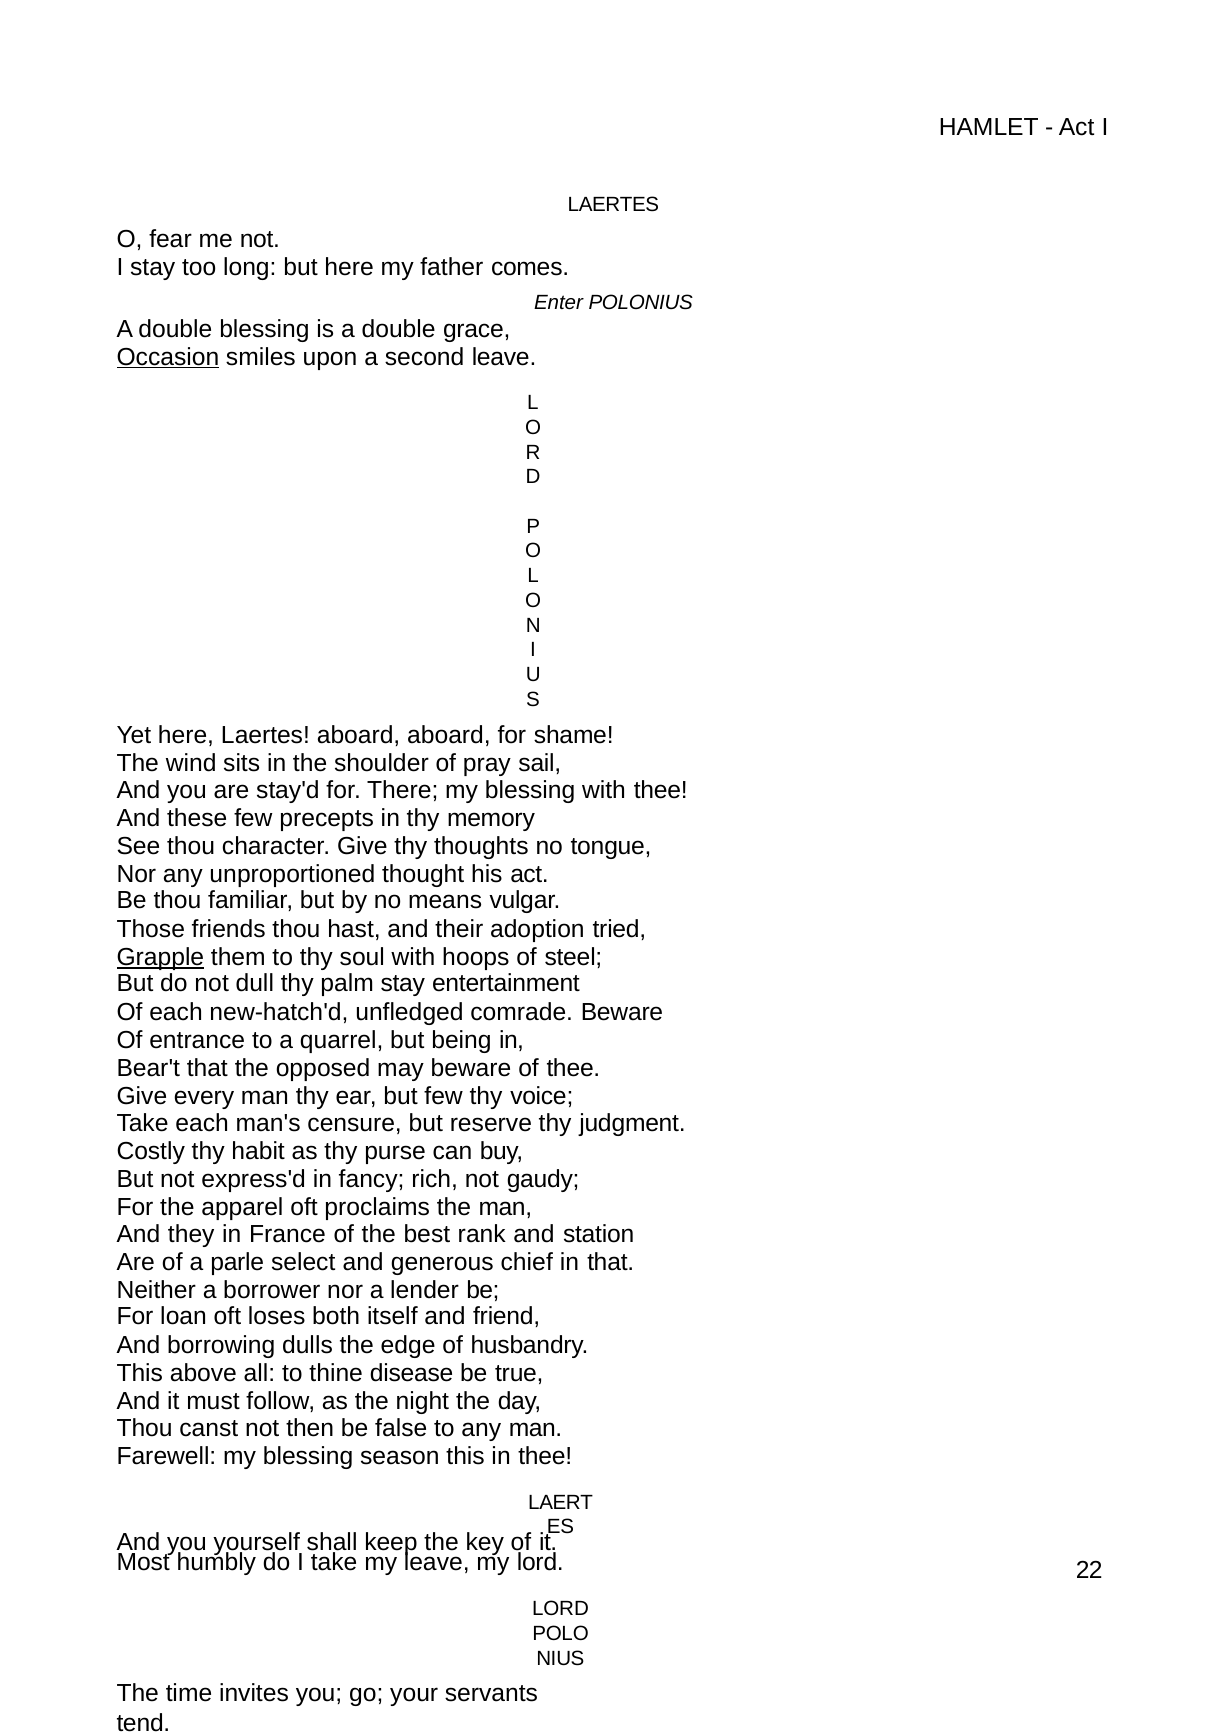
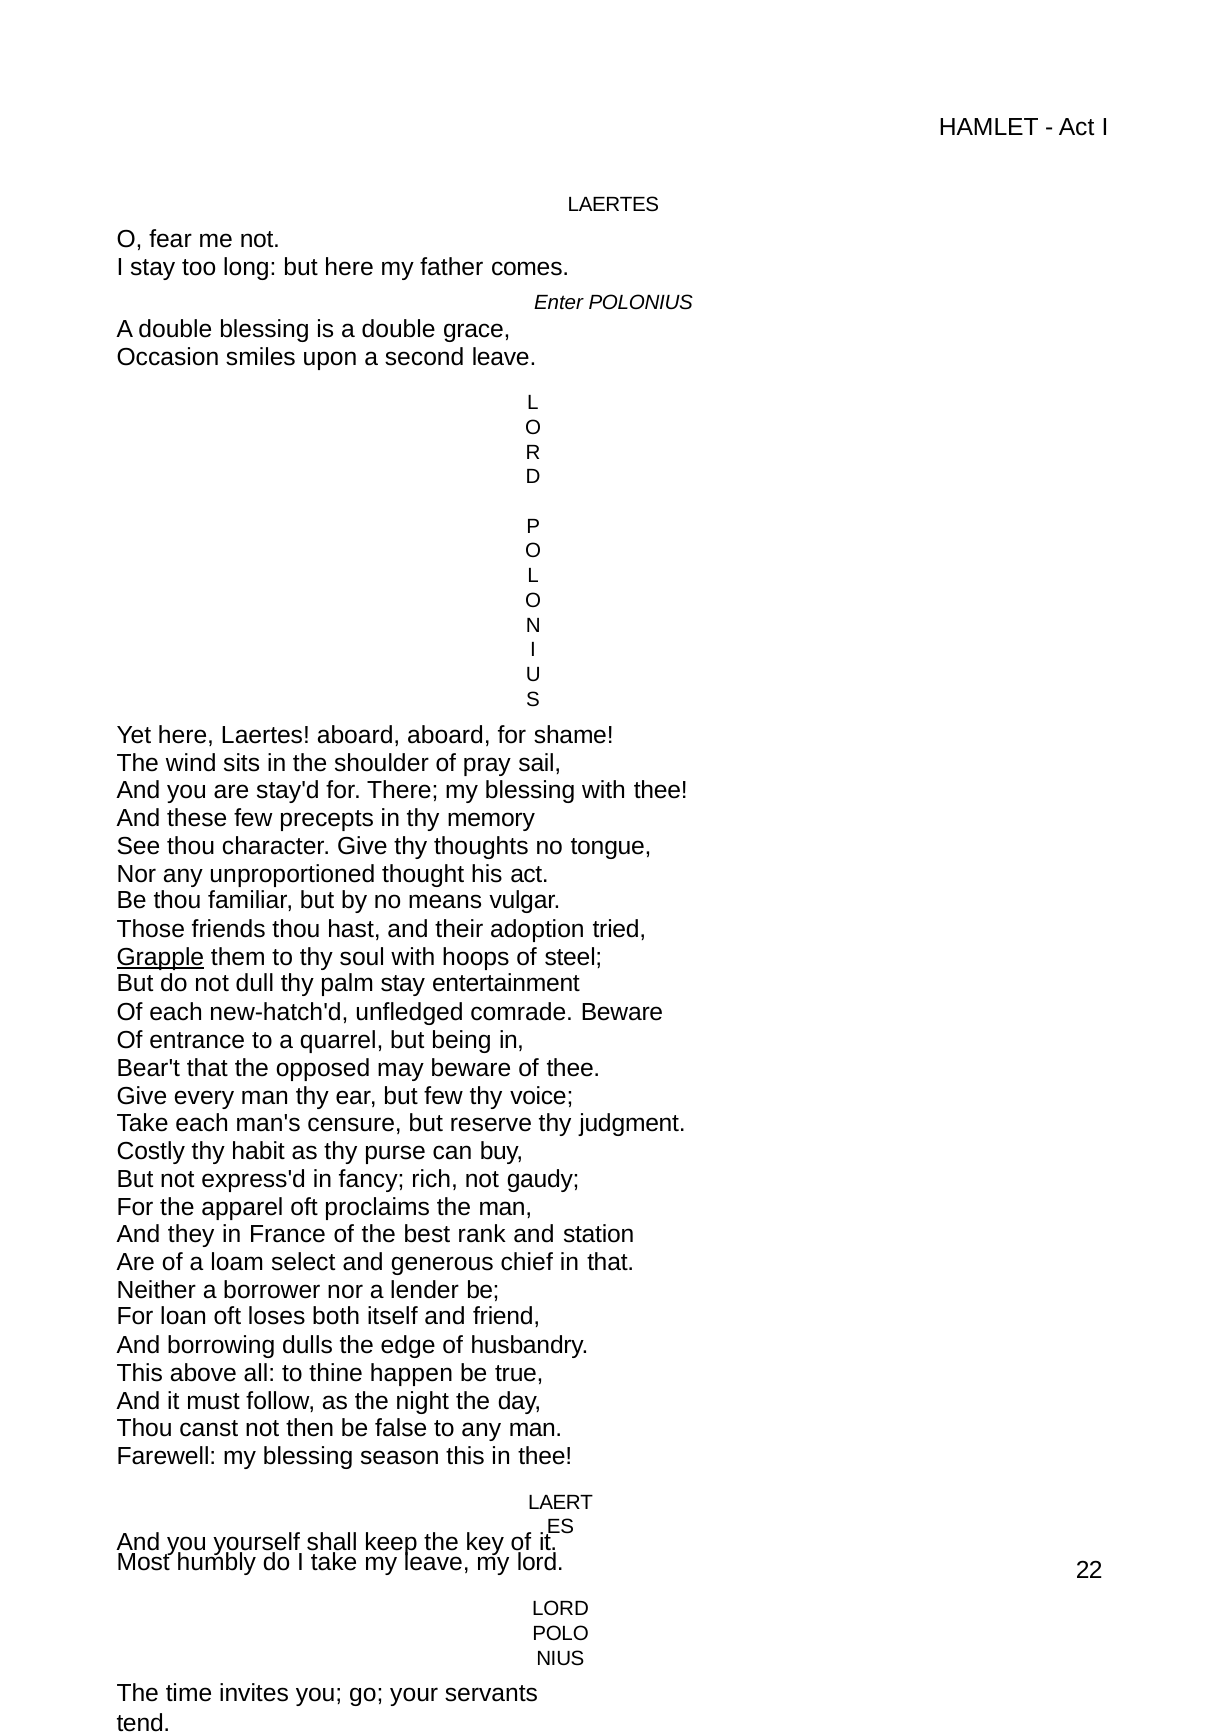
Occasion underline: present -> none (168, 357)
parle: parle -> loam (237, 1263)
disease: disease -> happen (411, 1374)
